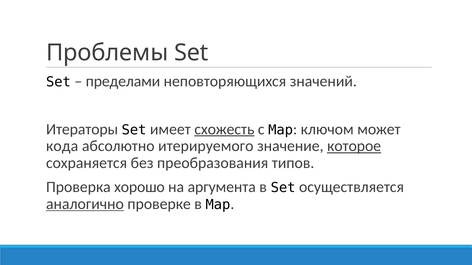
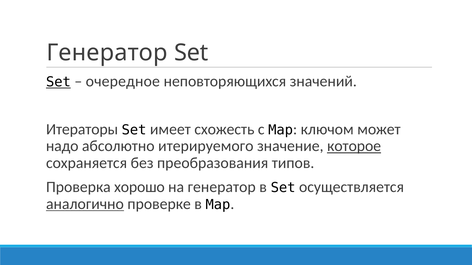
Проблемы: Проблемы -> Генератор (107, 53)
Set underline: none -> present (58, 82)
пределами: пределами -> очередное (123, 82)
схожесть underline: present -> none (224, 129)
кода: кода -> надо (62, 146)
на аргумента: аргумента -> генератор (222, 187)
